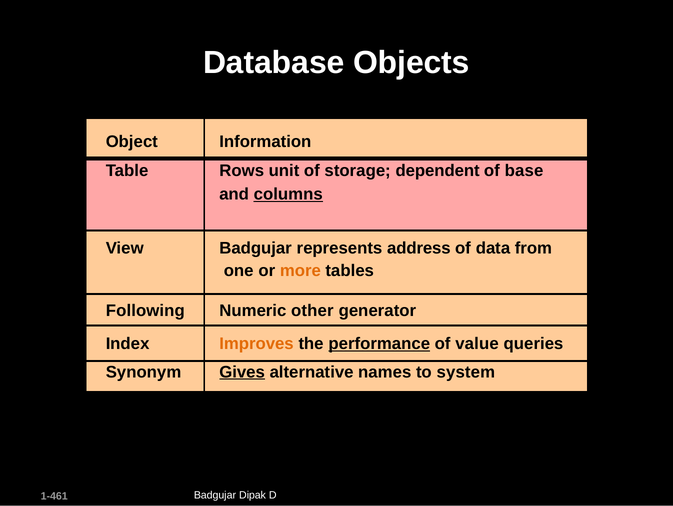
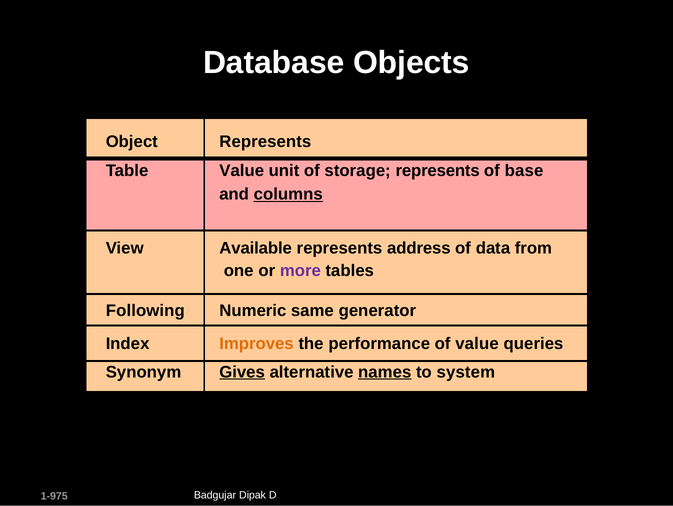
Object Information: Information -> Represents (265, 142)
Table Rows: Rows -> Value (242, 171)
storage dependent: dependent -> represents (438, 171)
View Badgujar: Badgujar -> Available (256, 248)
more colour: orange -> purple (300, 271)
other: other -> same (312, 310)
performance underline: present -> none (379, 343)
names underline: none -> present (385, 372)
1-461: 1-461 -> 1-975 (54, 496)
